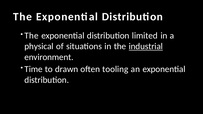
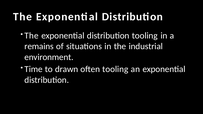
distribution limited: limited -> tooling (145, 36)
physical: physical -> remains (39, 46)
industrial underline: present -> none (146, 46)
